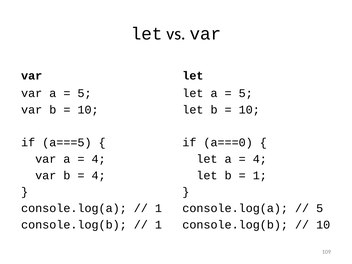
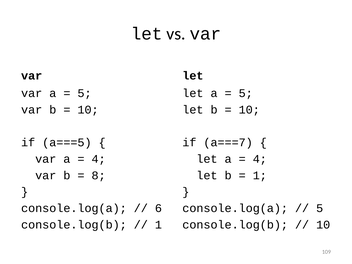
a===0: a===0 -> a===7 (228, 143)
4: 4 -> 8 (99, 175)
1: 1 -> 6 (158, 208)
